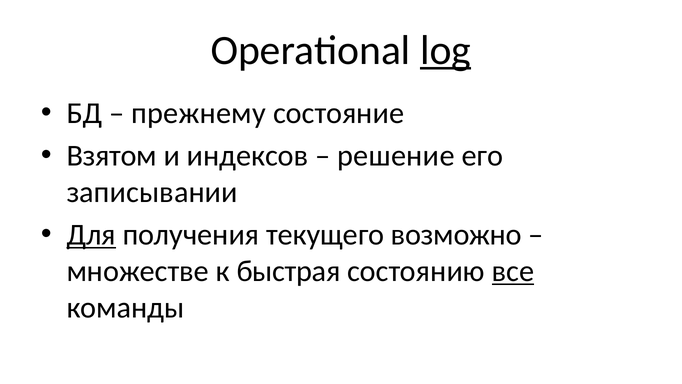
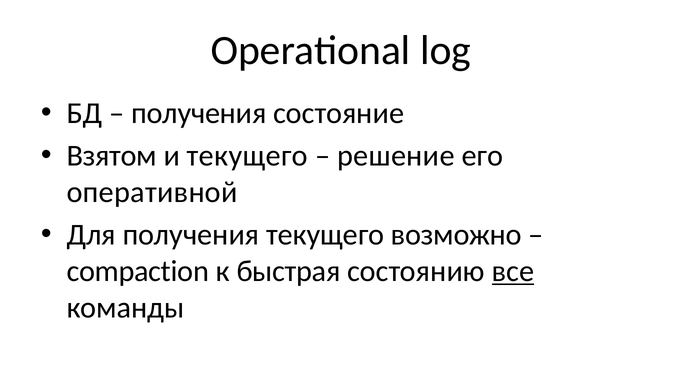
log underline: present -> none (446, 50)
прежнему: прежнему -> получения (199, 113)
и индексов: индексов -> текущего (247, 156)
записывании: записывании -> оперативной (152, 192)
Для underline: present -> none (91, 235)
множестве: множестве -> compaction (138, 271)
